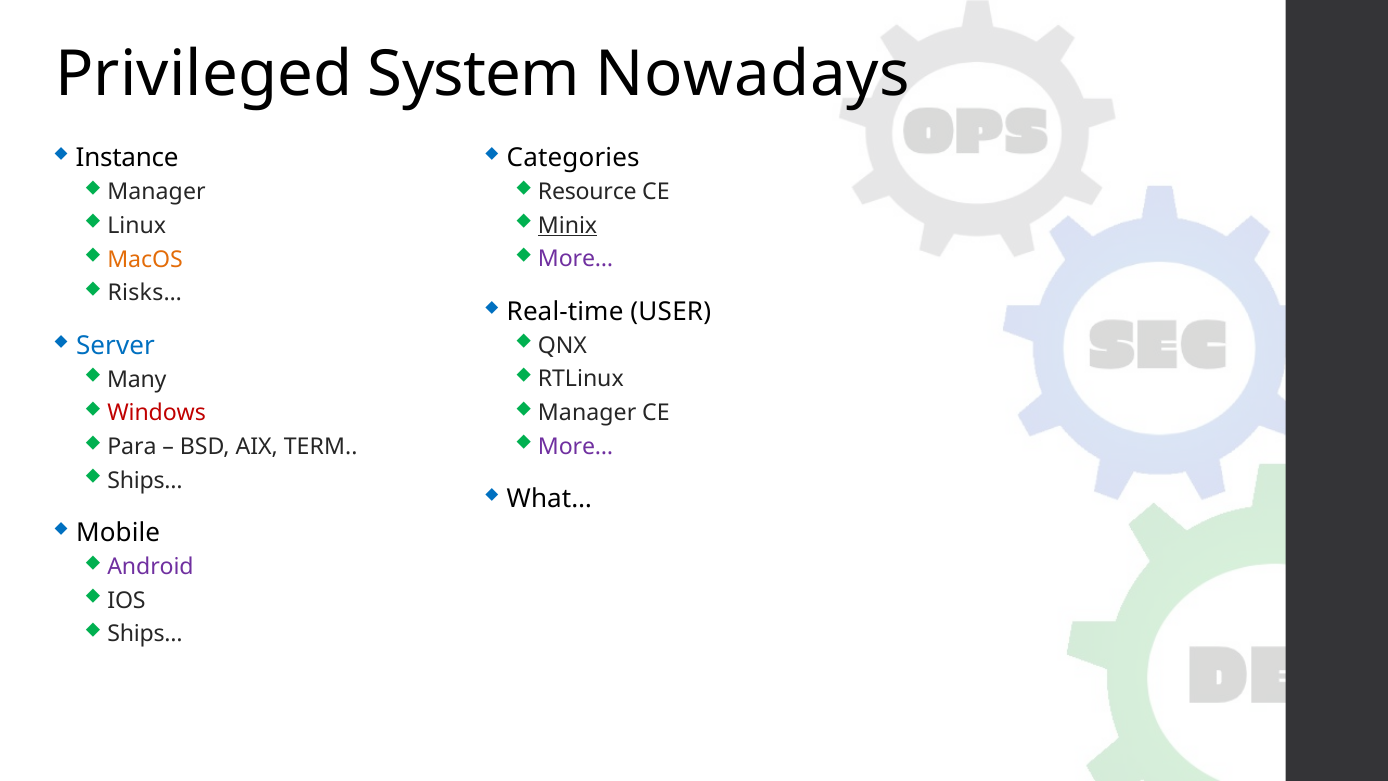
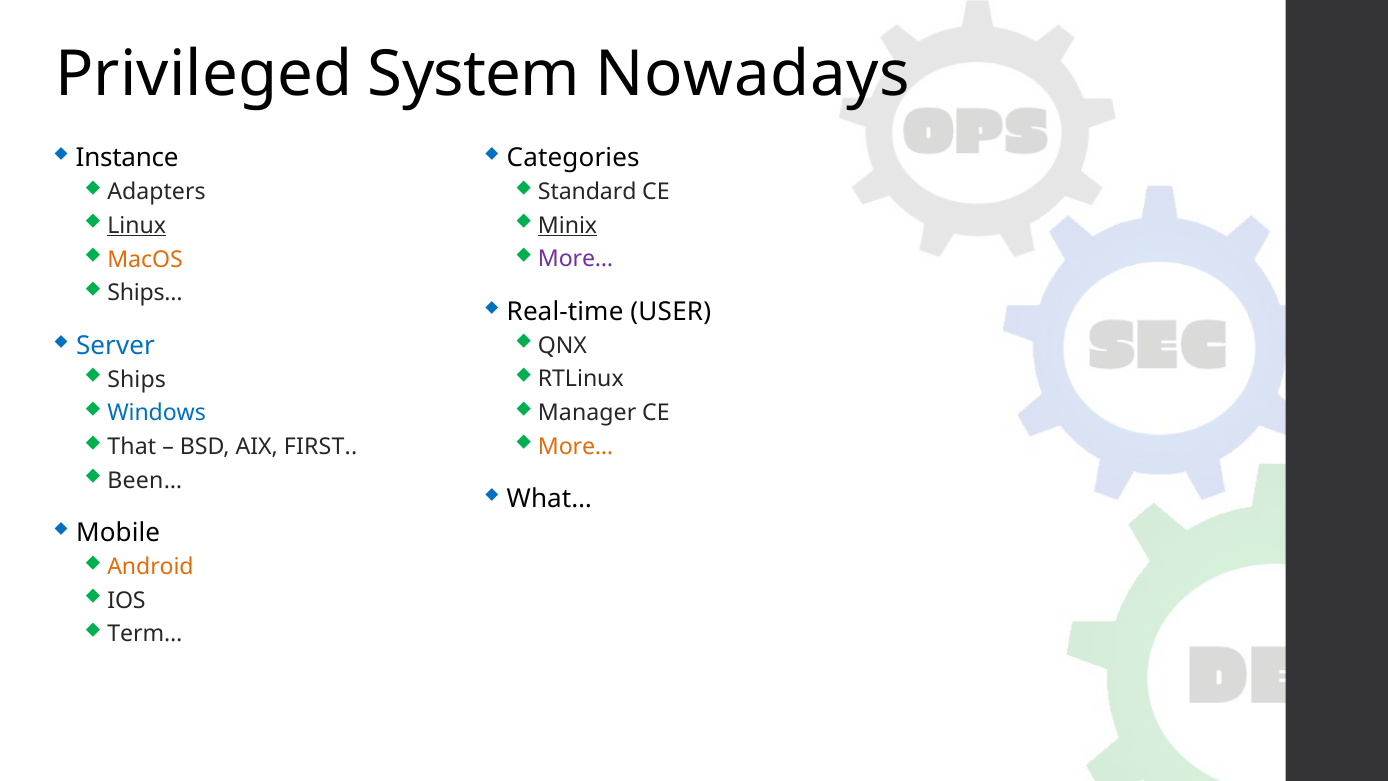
Manager: Manager -> Adapters (156, 192)
Resource: Resource -> Standard (587, 192)
Linux underline: none -> present (137, 226)
Risks…: Risks… -> Ships… (145, 293)
Many: Many -> Ships (137, 379)
Windows colour: red -> blue (157, 413)
More… colour: purple -> orange (576, 446)
Para: Para -> That (132, 447)
TERM: TERM -> FIRST (321, 447)
Ships…: Ships… -> Been… (145, 480)
Android colour: purple -> orange (150, 567)
Ships…: Ships… -> Term… (145, 634)
